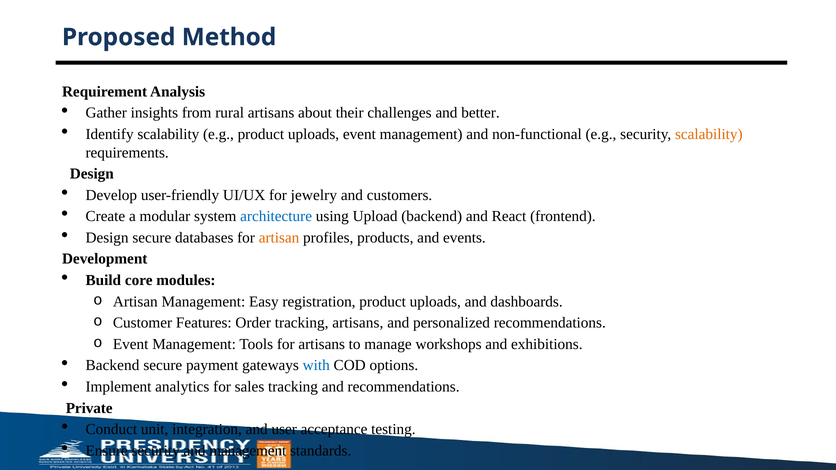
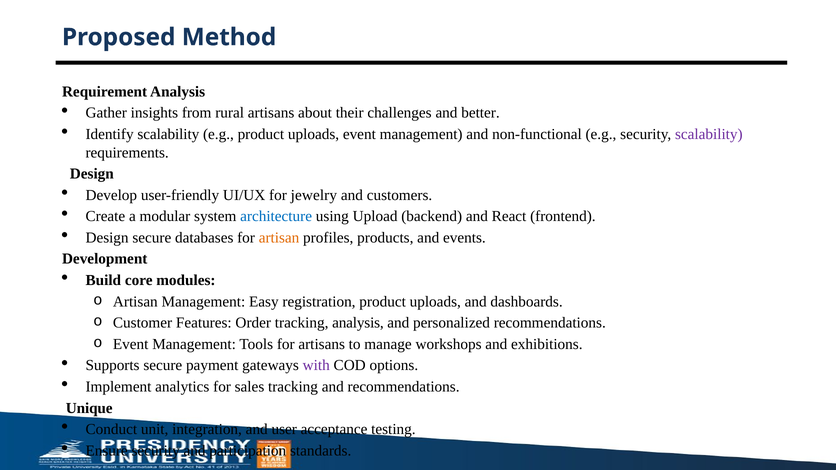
scalability colour: orange -> purple (709, 134)
tracking artisans: artisans -> analysis (358, 323)
Backend: Backend -> Supports (113, 366)
with colour: blue -> purple (316, 366)
Private: Private -> Unique (89, 408)
and management: management -> participation (248, 451)
